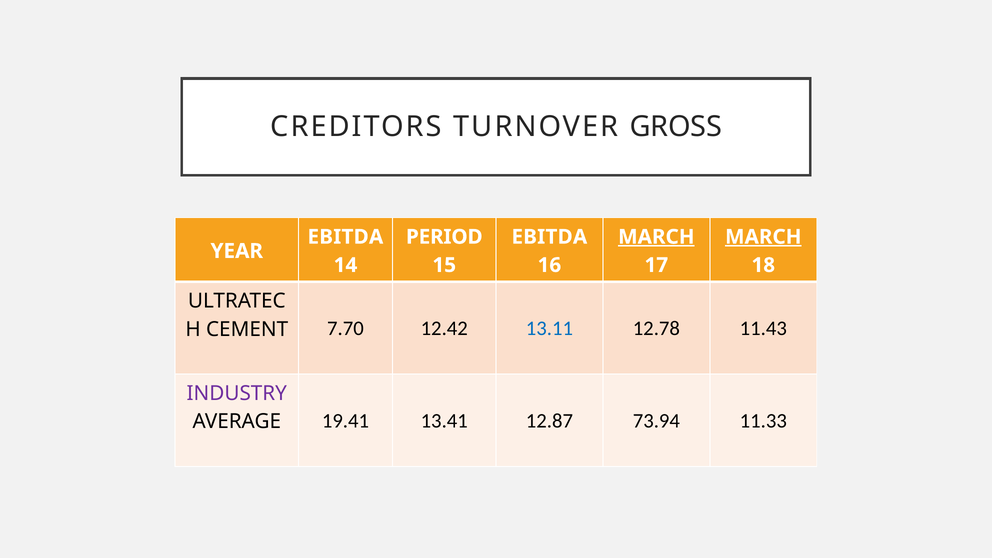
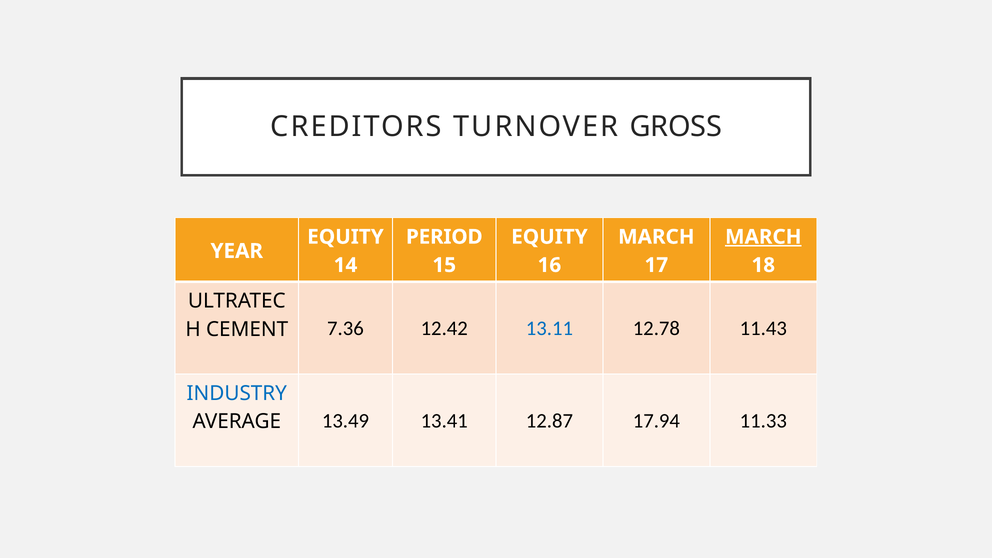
EBITDA: EBITDA -> EQUITY (345, 237)
EBITDA: EBITDA -> EQUITY (549, 237)
MARCH underline: present -> none (656, 237)
7.70: 7.70 -> 7.36 (345, 329)
INDUSTRY colour: purple -> blue (237, 393)
19.41: 19.41 -> 13.49 (345, 421)
73.94: 73.94 -> 17.94 (656, 421)
